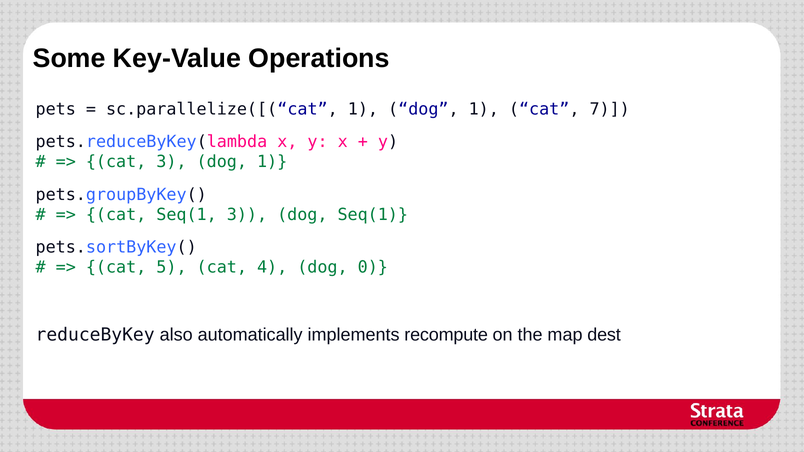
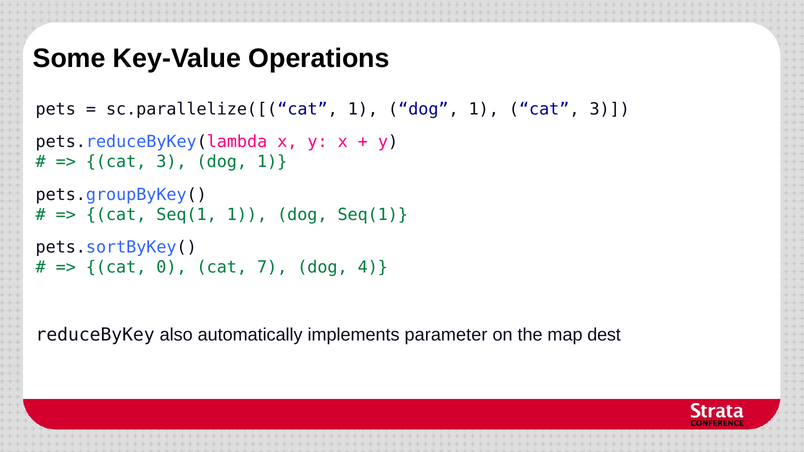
1 cat 7: 7 -> 3 (610, 109)
Seq(1 3: 3 -> 1 (247, 215)
5: 5 -> 0 (171, 267)
4: 4 -> 7 (272, 267)
0: 0 -> 4 (373, 267)
recompute: recompute -> parameter (446, 335)
